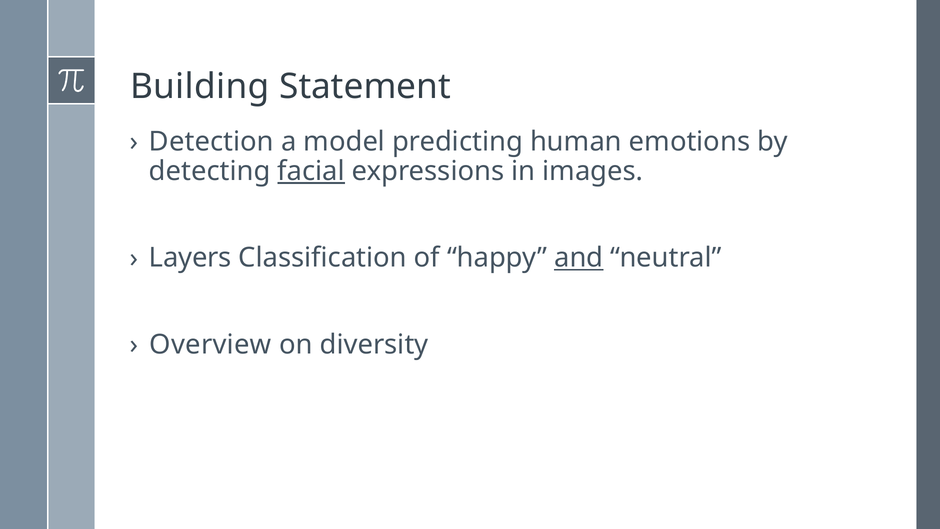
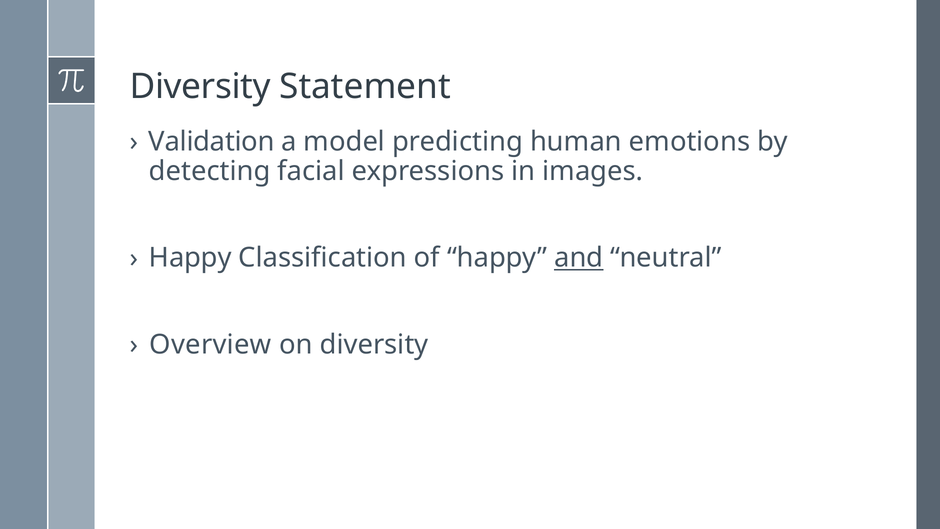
Building: Building -> Diversity (200, 87)
Detection: Detection -> Validation (212, 142)
facial underline: present -> none (311, 171)
Layers: Layers -> Happy (190, 258)
